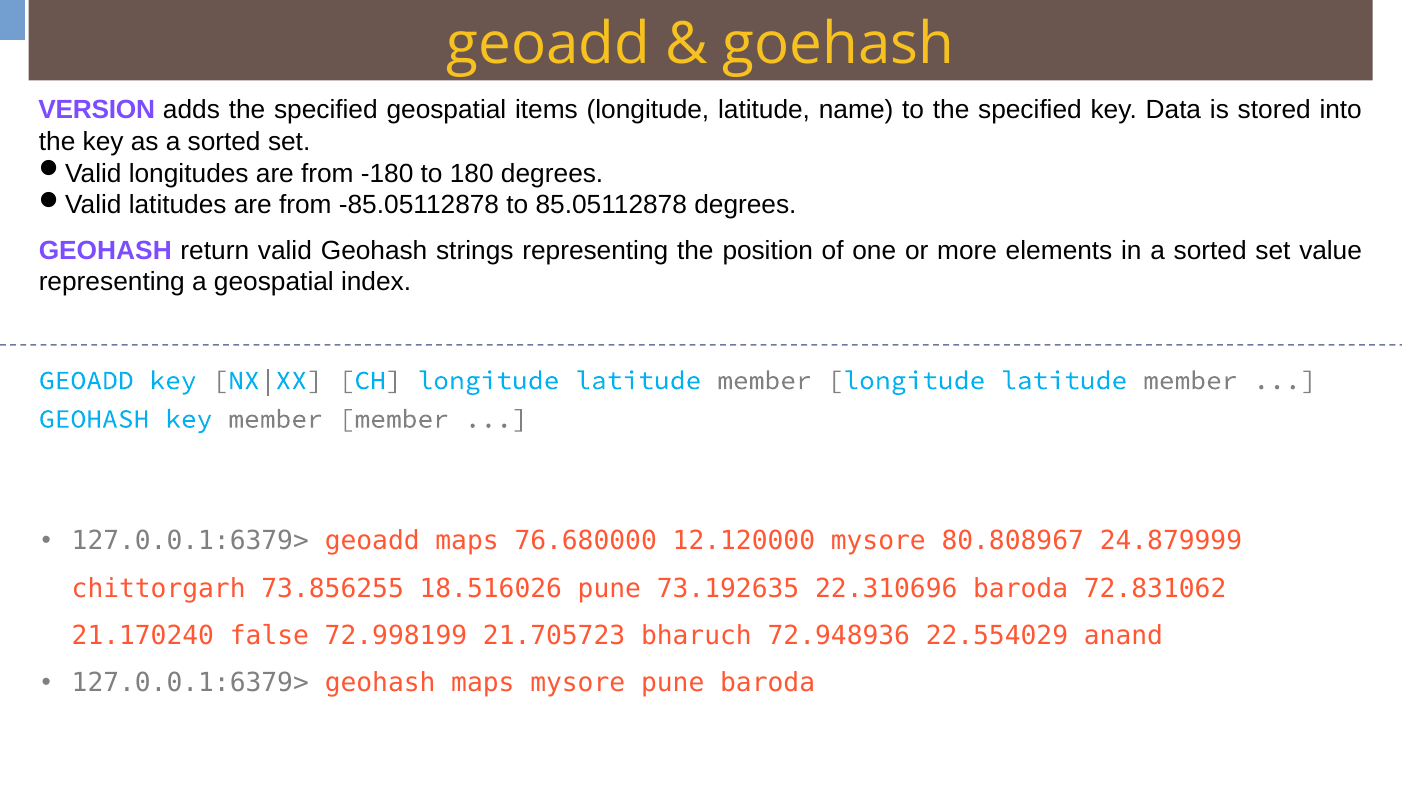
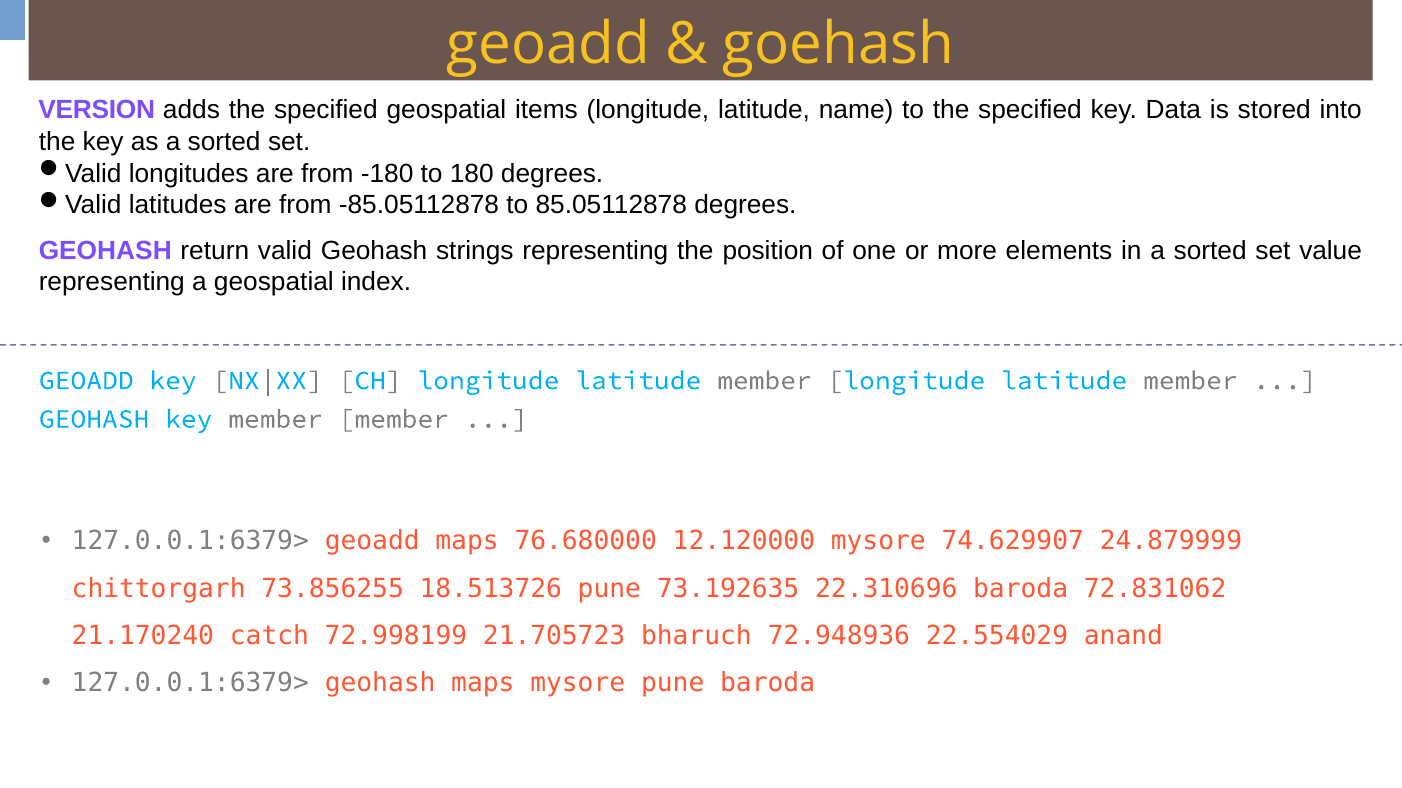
80.808967: 80.808967 -> 74.629907 (1013, 541)
18.516026: 18.516026 -> 18.513726 (491, 589)
false: false -> catch (269, 636)
